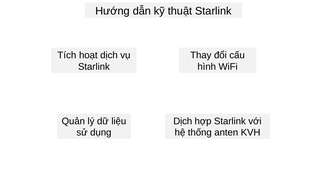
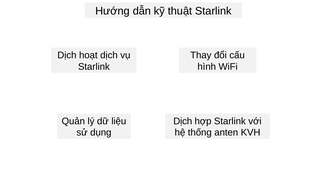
Tích: Tích -> Dịch (67, 55)
